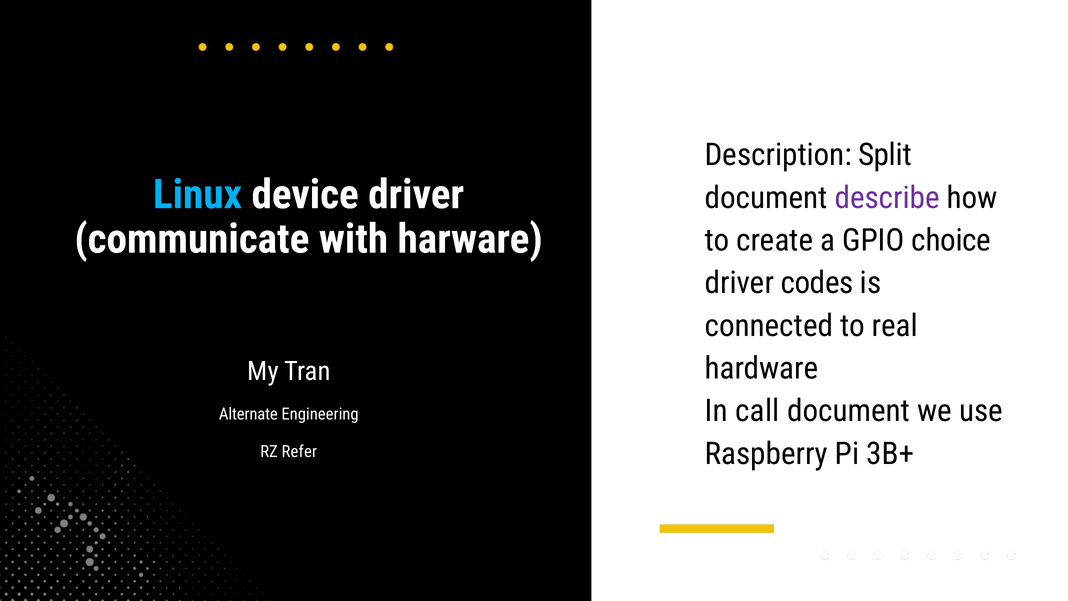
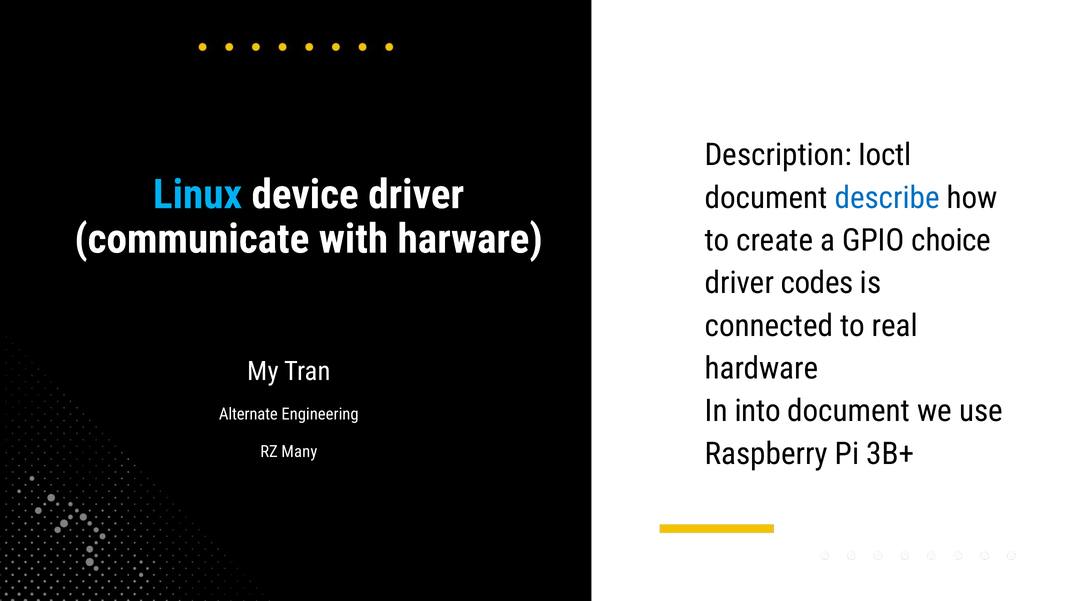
Split: Split -> Ioctl (885, 155)
describe colour: purple -> blue (887, 198)
call: call -> into (758, 411)
Refer: Refer -> Many (299, 451)
